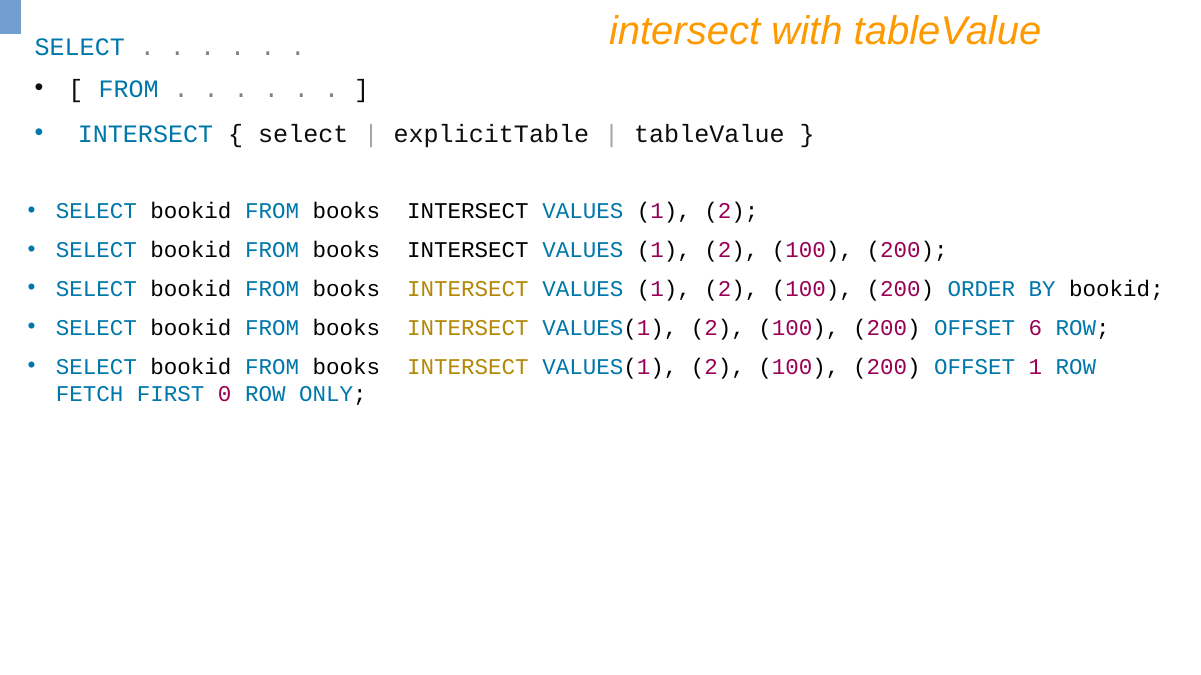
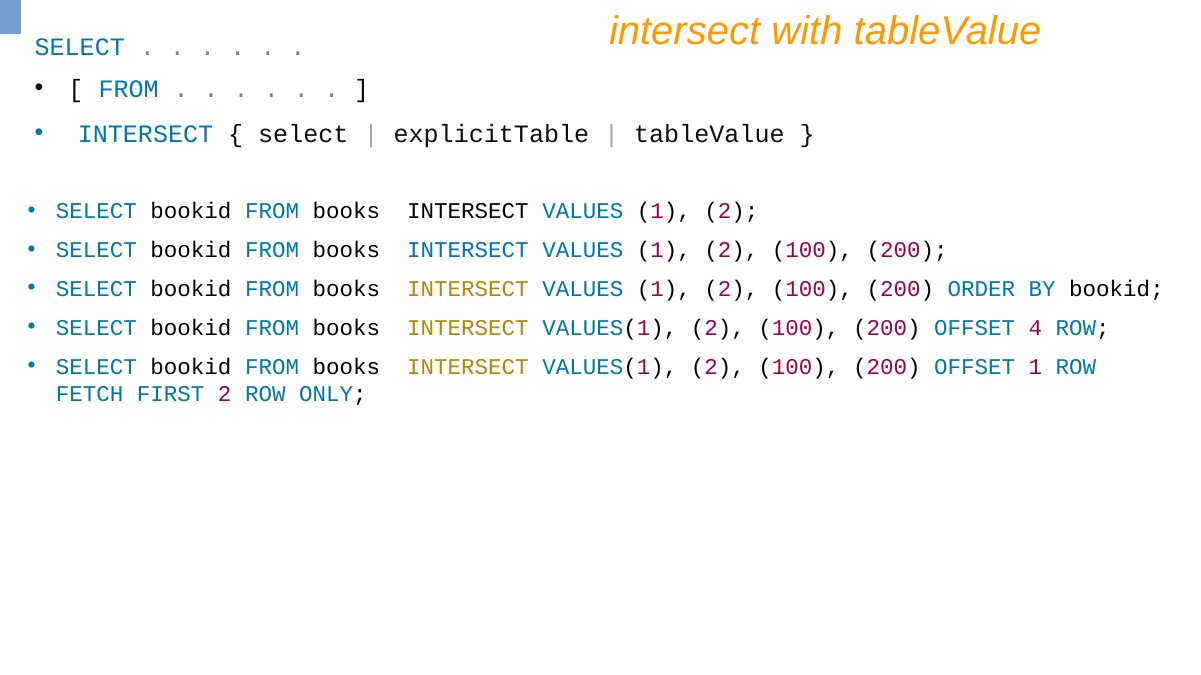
INTERSECT colour: black -> blue (468, 250)
6: 6 -> 4 (1035, 328)
FIRST 0: 0 -> 2 (225, 394)
